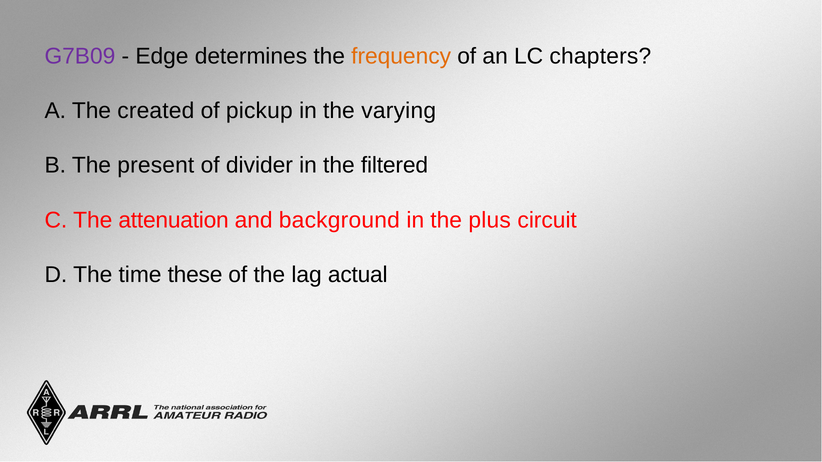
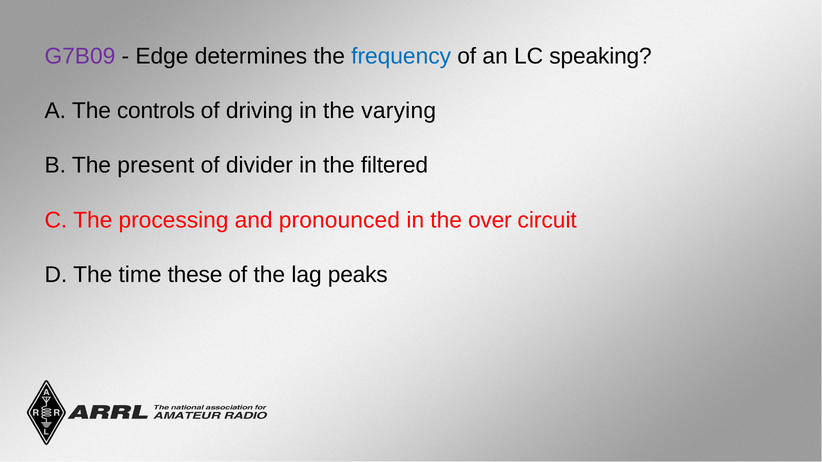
frequency colour: orange -> blue (401, 56)
chapters: chapters -> speaking (601, 56)
created: created -> controls (156, 111)
pickup: pickup -> driving (259, 111)
attenuation: attenuation -> processing (174, 220)
background: background -> pronounced (339, 220)
plus: plus -> over (490, 220)
actual: actual -> peaks (358, 275)
